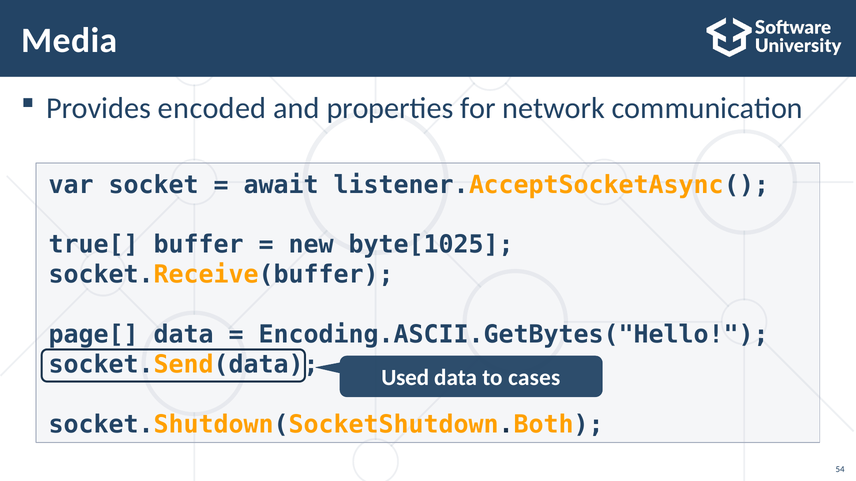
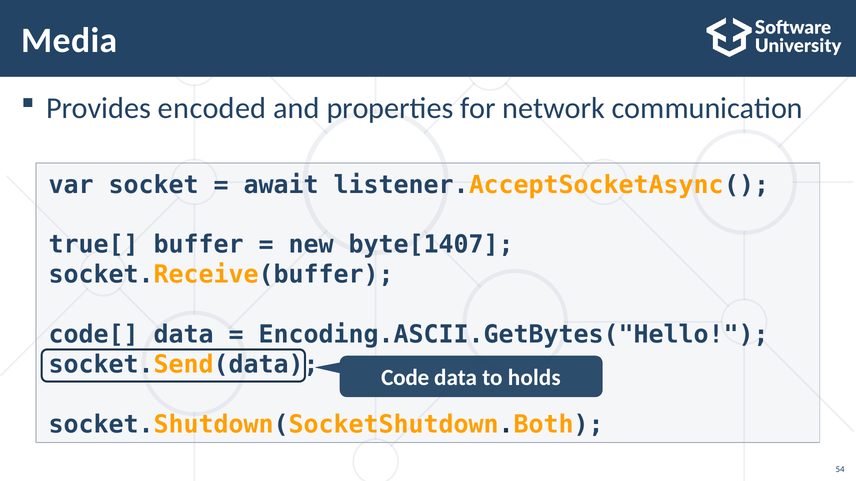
byte[1025: byte[1025 -> byte[1407 (431, 245)
page[: page[ -> code[ (94, 335)
Used: Used -> Code (405, 378)
cases: cases -> holds (534, 378)
